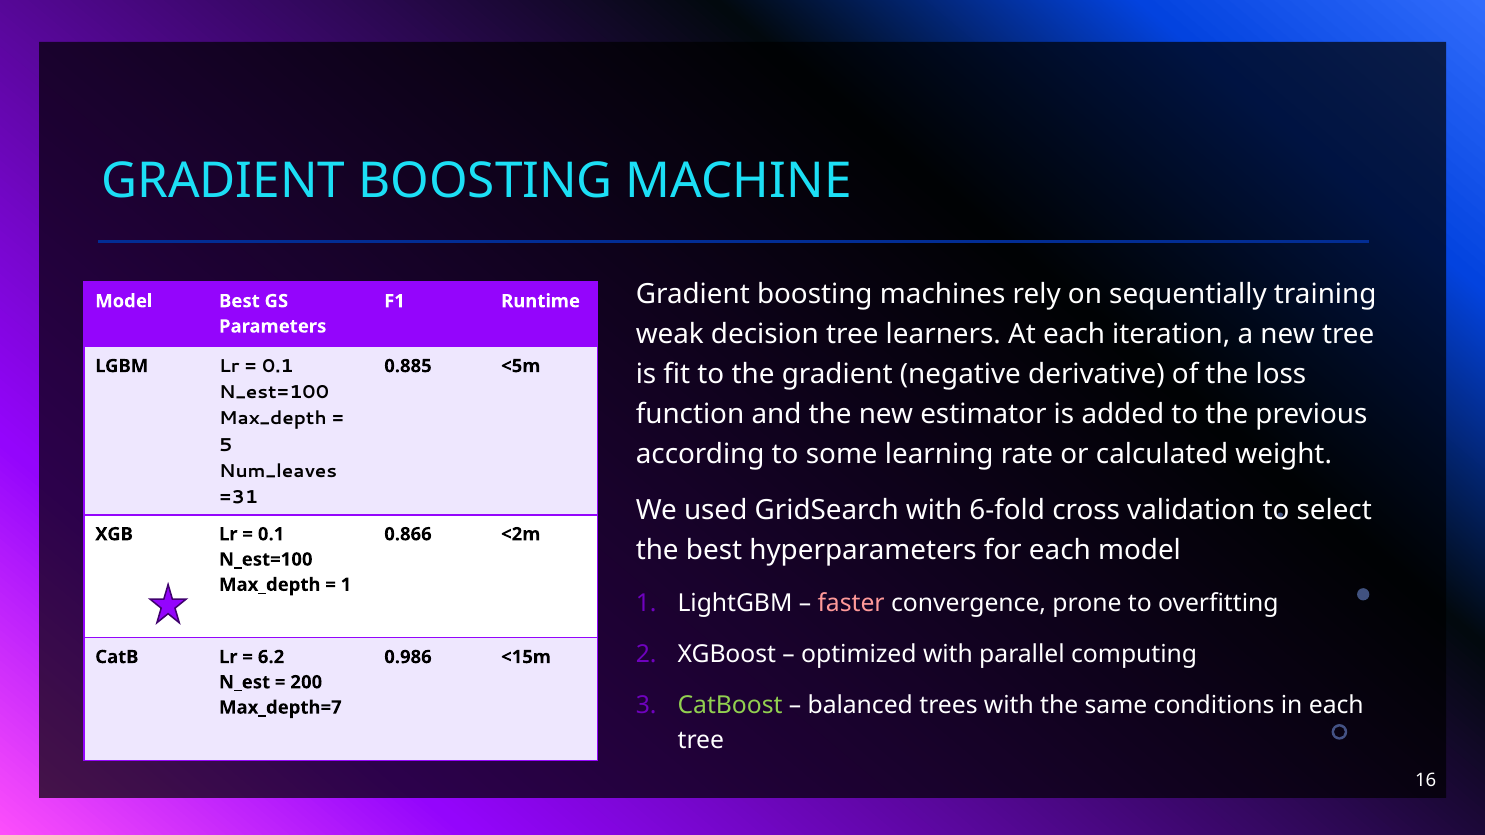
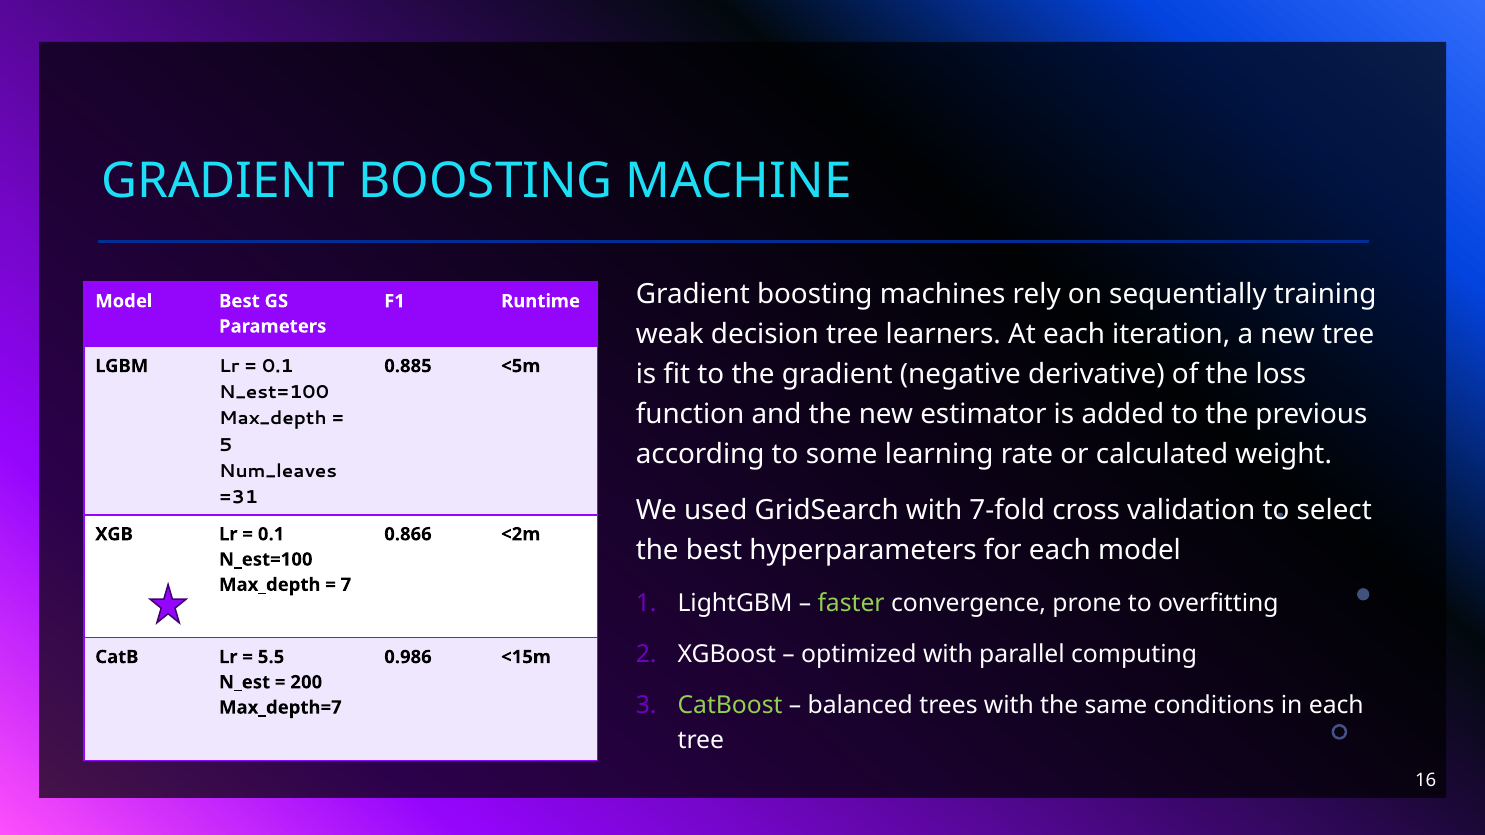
6-fold: 6-fold -> 7-fold (1007, 510)
1: 1 -> 7 (346, 585)
faster colour: pink -> light green (851, 603)
6.2: 6.2 -> 5.5 (271, 657)
